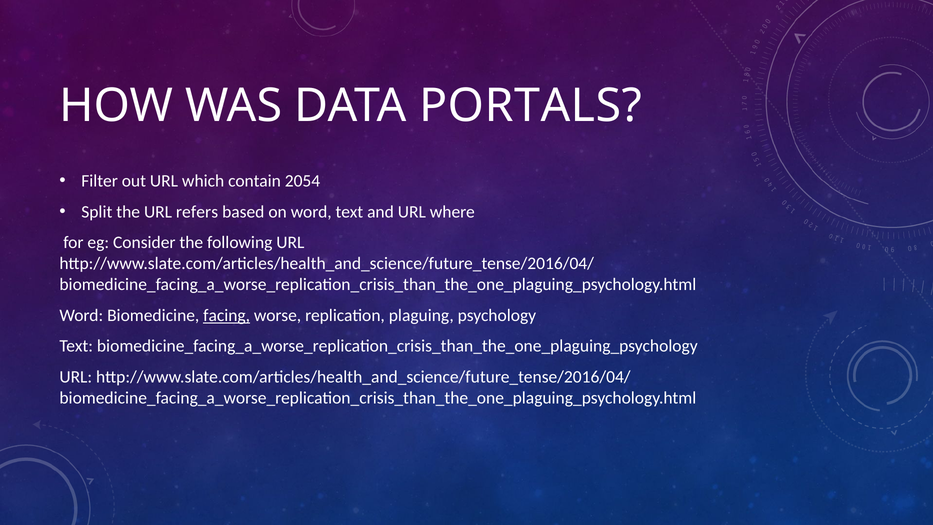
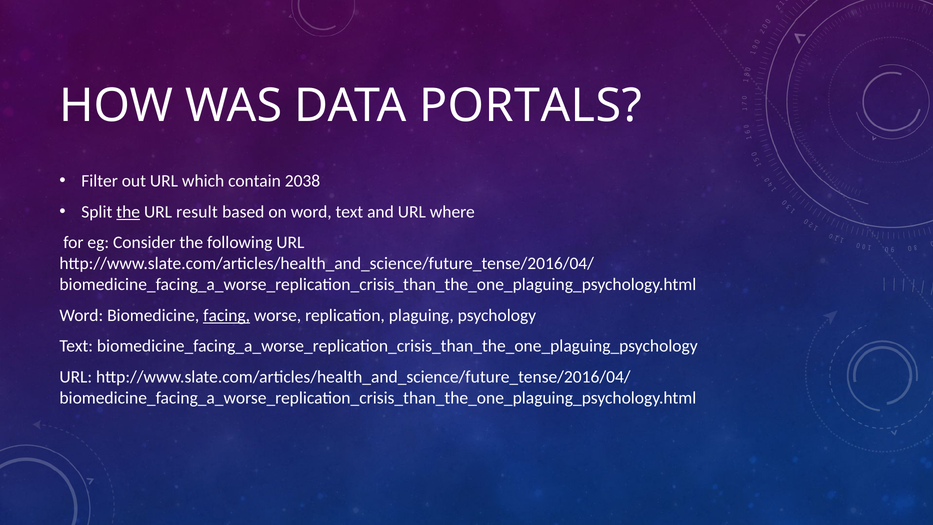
2054: 2054 -> 2038 (302, 181)
the underline: none -> present (128, 212)
refers: refers -> result (197, 212)
